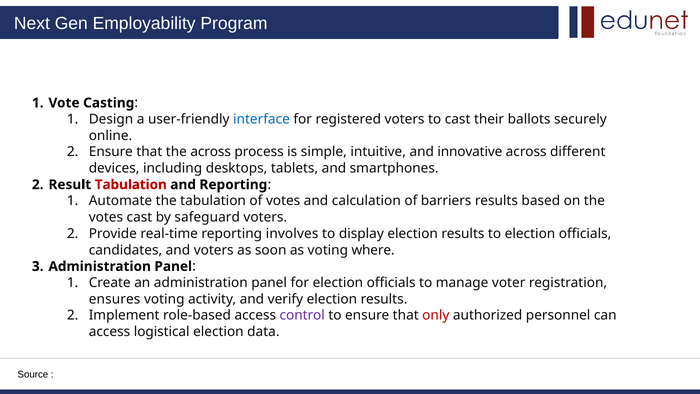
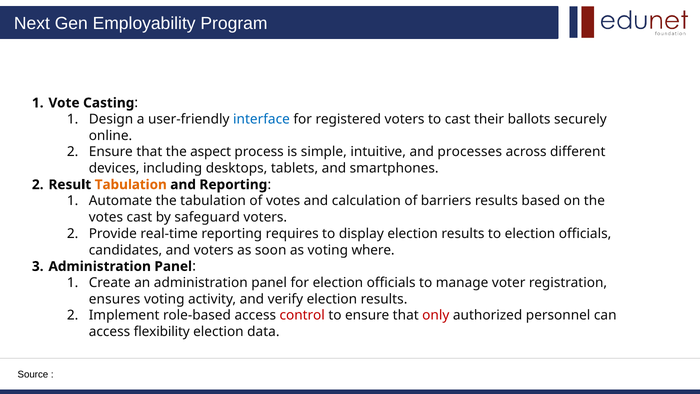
the across: across -> aspect (211, 152)
innovative: innovative -> processes (470, 152)
Tabulation colour: red -> orange (131, 185)
involves: involves -> requires (292, 234)
control colour: purple -> red (302, 315)
logistical: logistical -> flexibility (162, 332)
